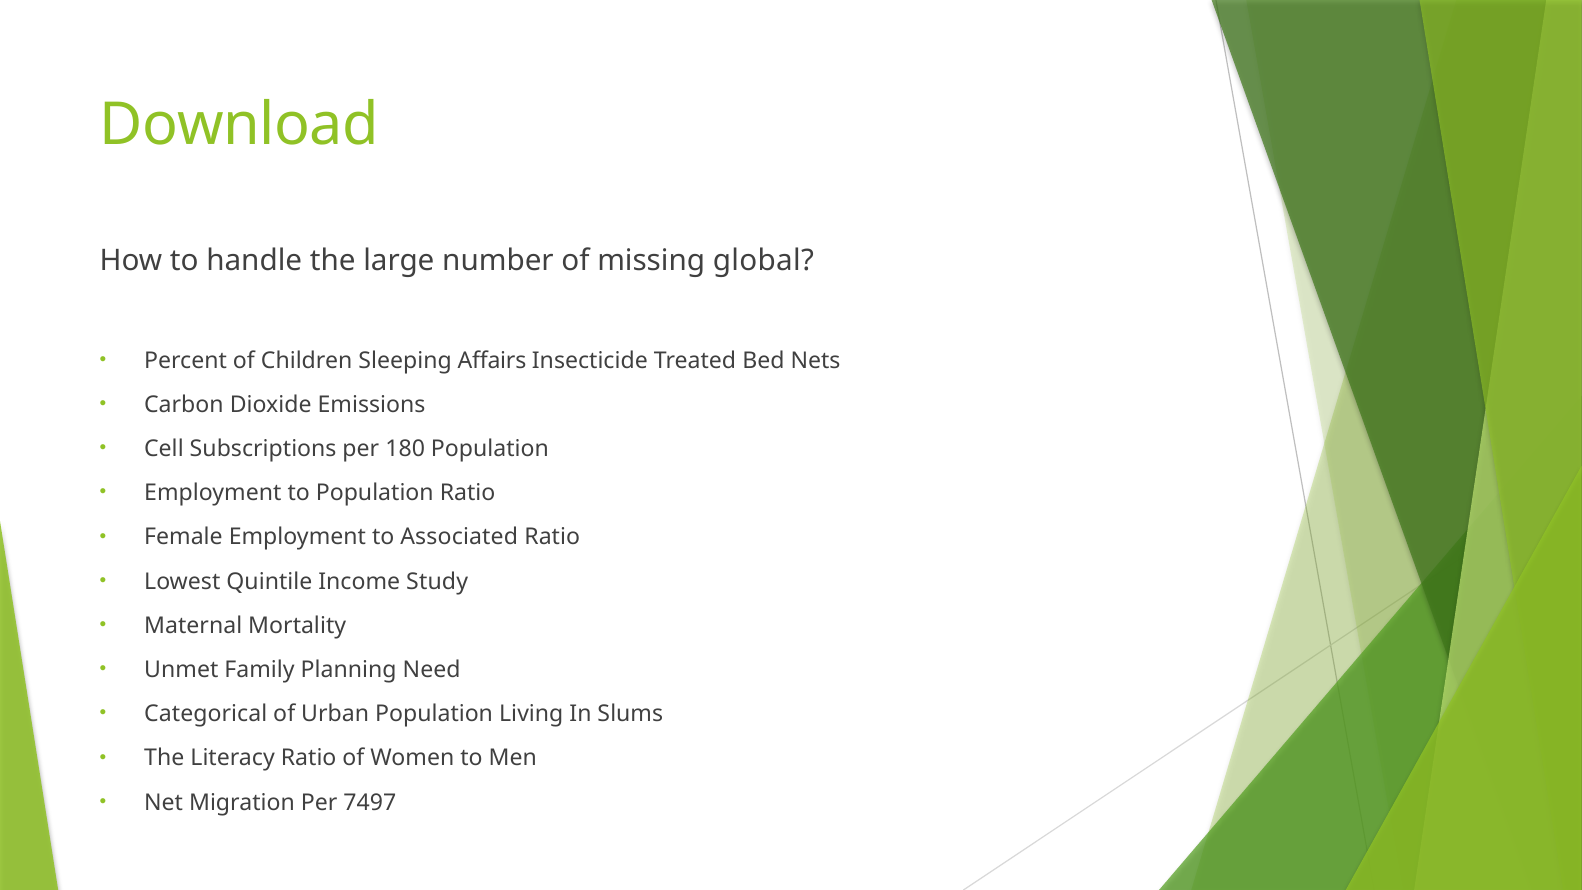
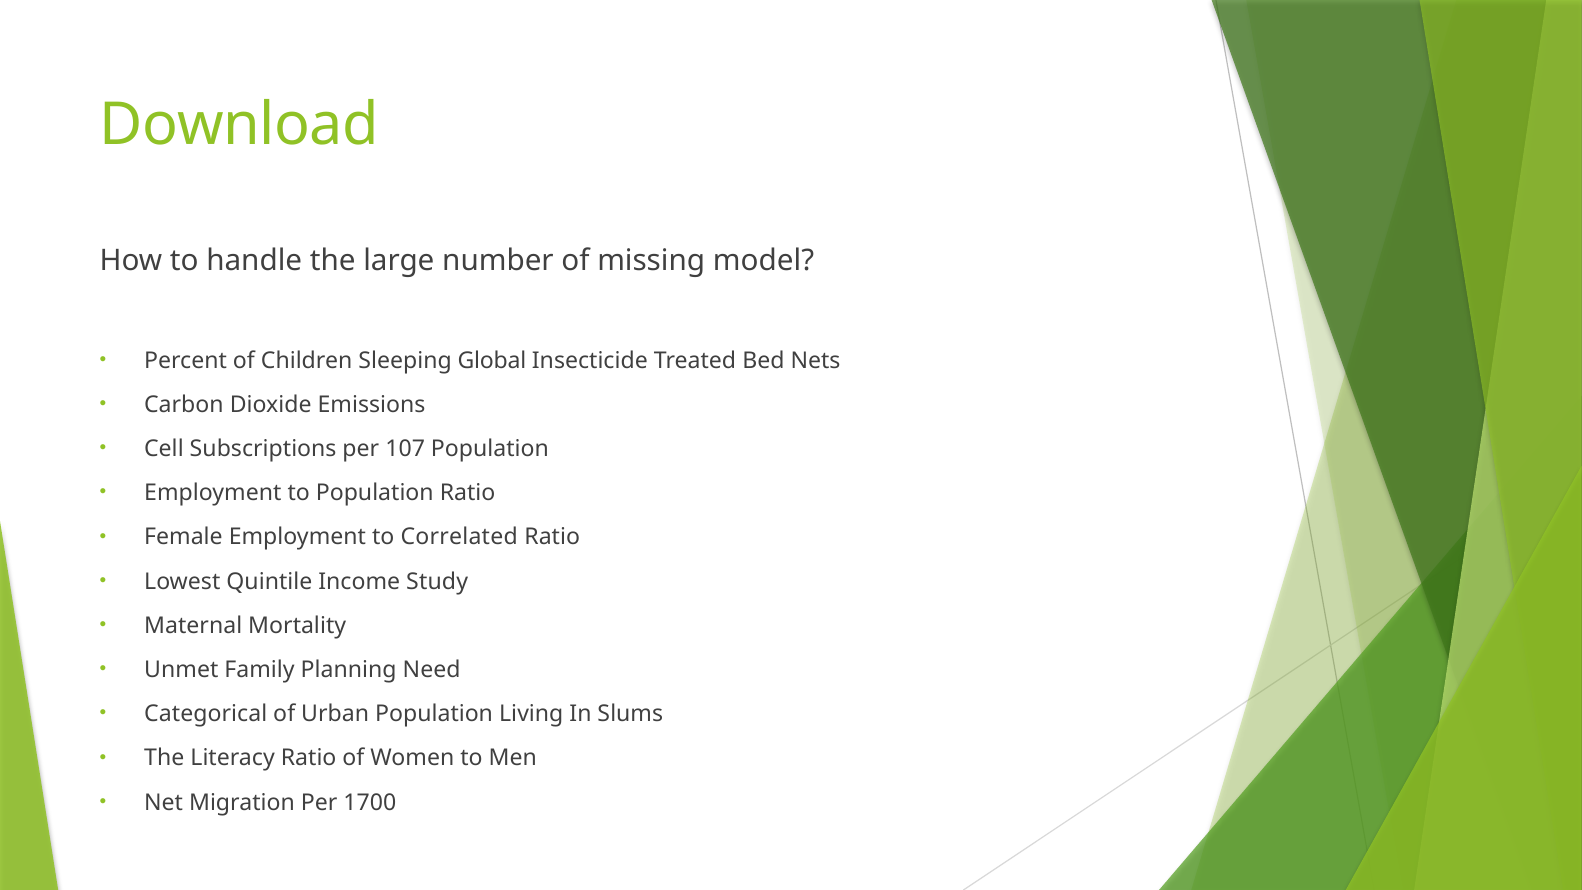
global: global -> model (764, 261)
Affairs: Affairs -> Global (492, 360)
180: 180 -> 107 (405, 449)
Associated: Associated -> Correlated (459, 537)
7497: 7497 -> 1700 (370, 802)
